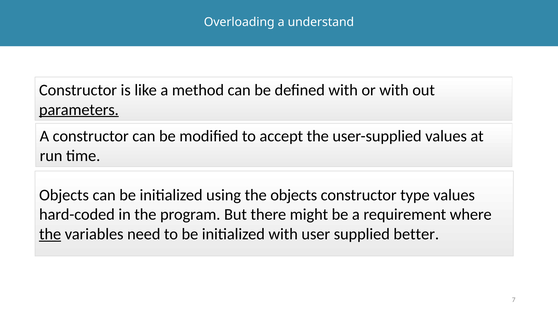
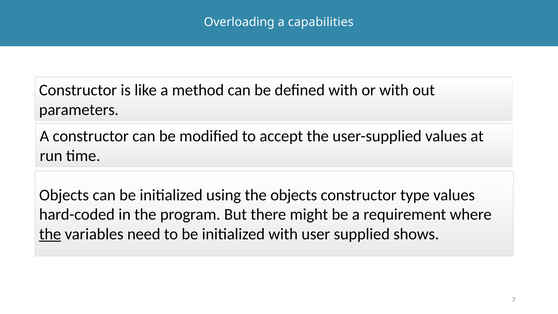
understand: understand -> capabilities (321, 22)
parameters underline: present -> none (79, 110)
better: better -> shows (416, 234)
